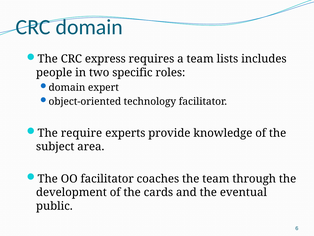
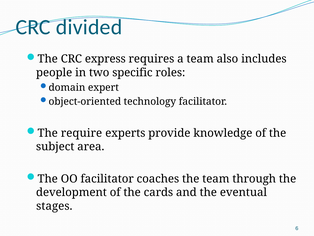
CRC domain: domain -> divided (89, 27)
lists: lists -> also (227, 59)
public: public -> stages (54, 206)
